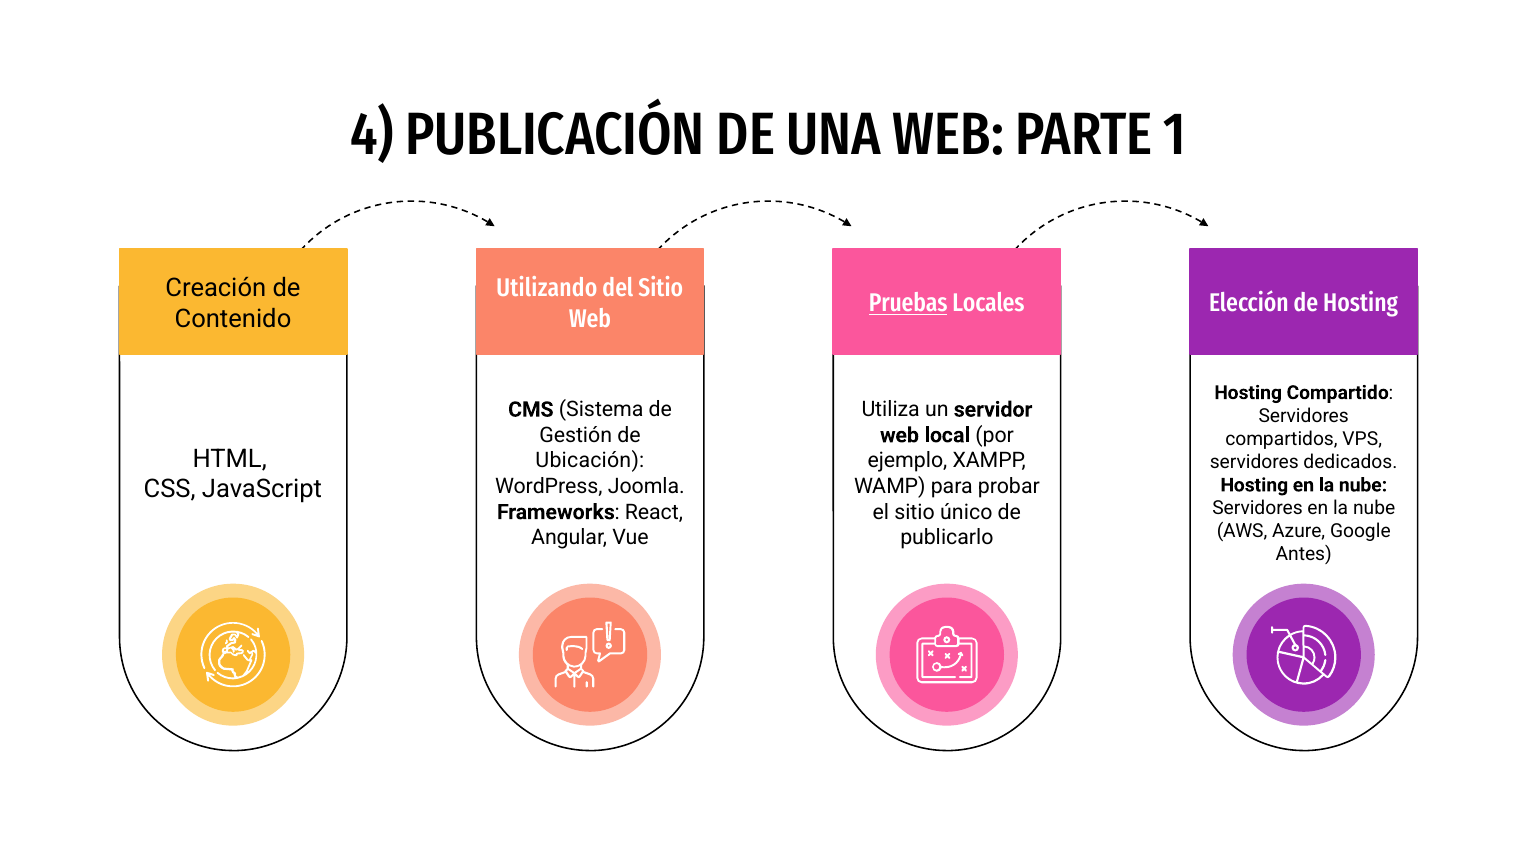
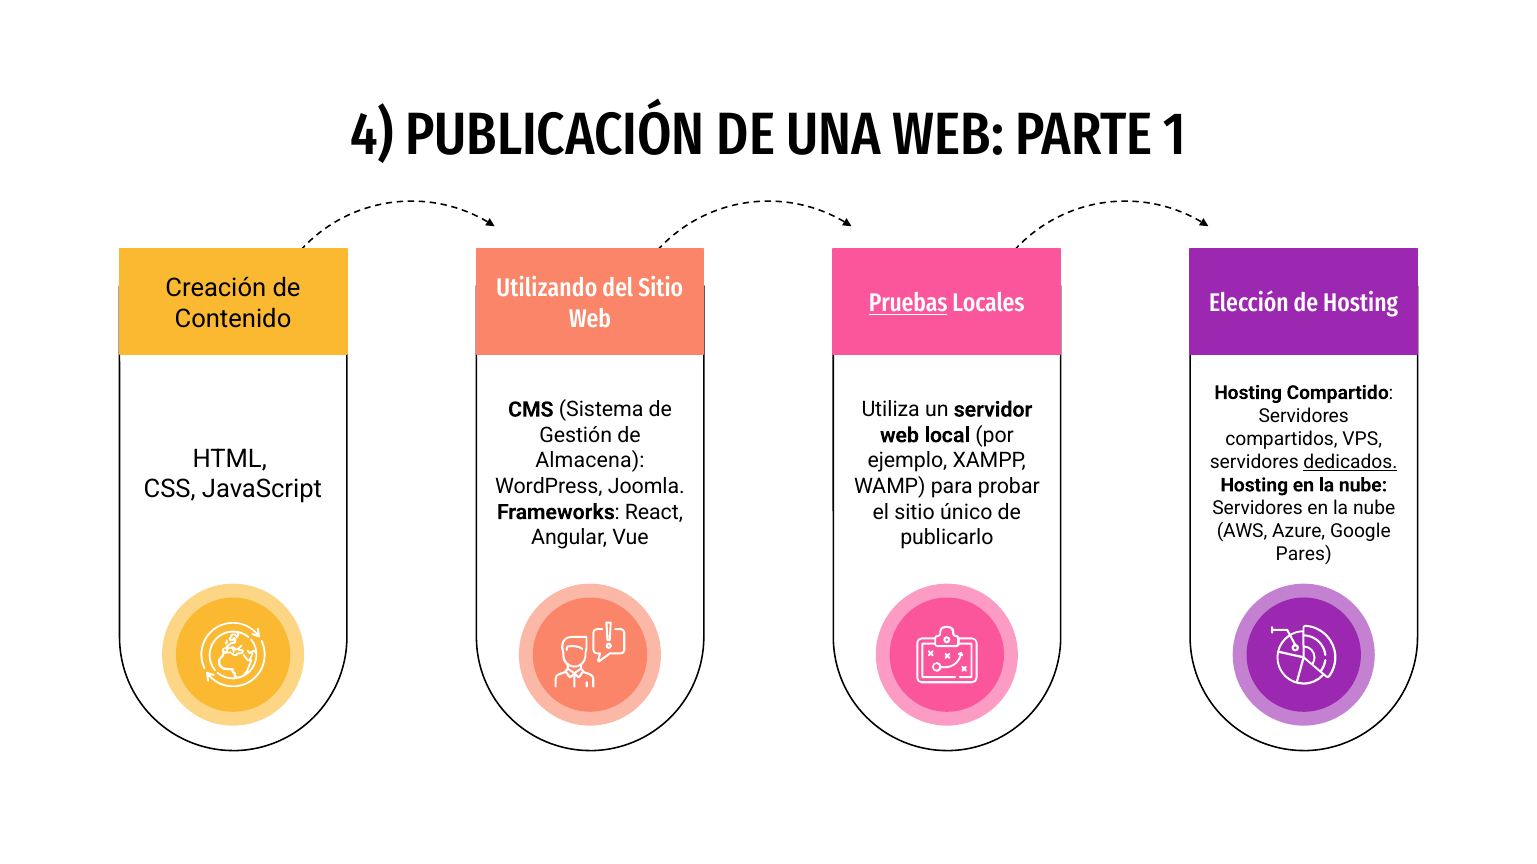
Ubicación: Ubicación -> Almacena (590, 461)
dedicados underline: none -> present (1350, 462)
Antes: Antes -> Pares (1304, 555)
